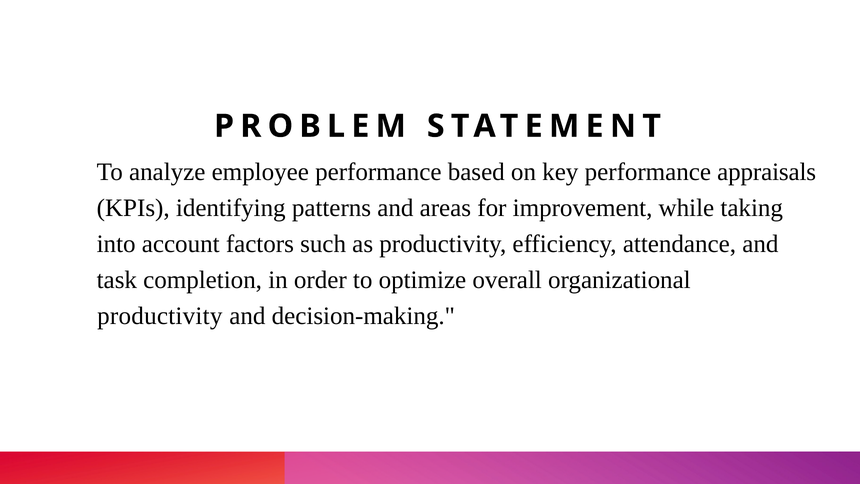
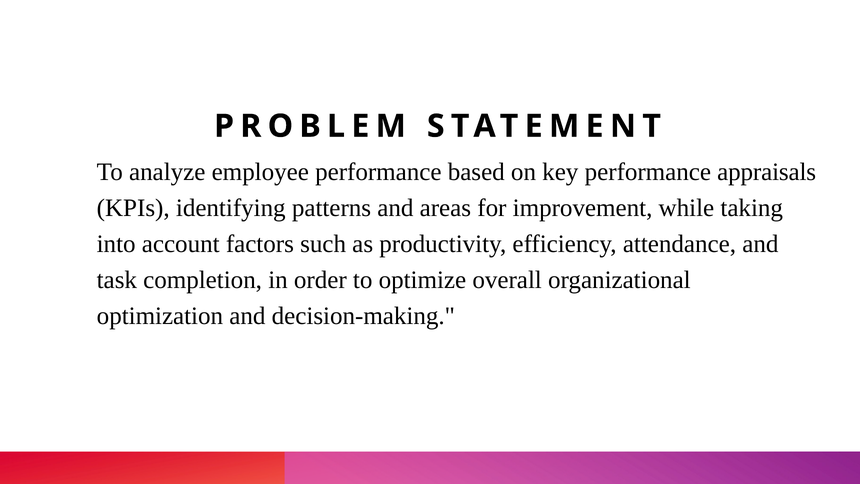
productivity: productivity -> optimization (160, 316)
